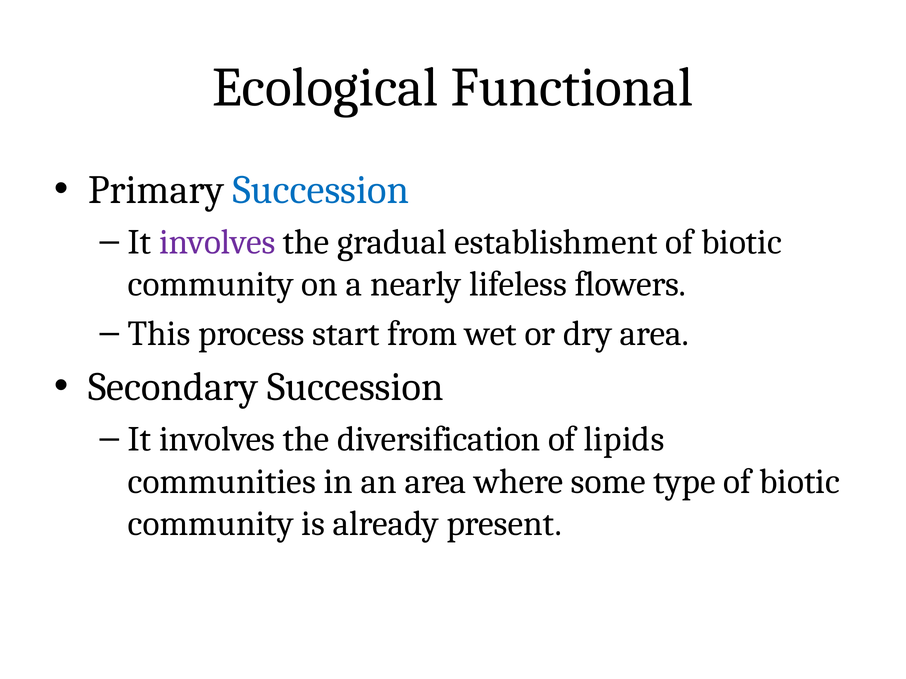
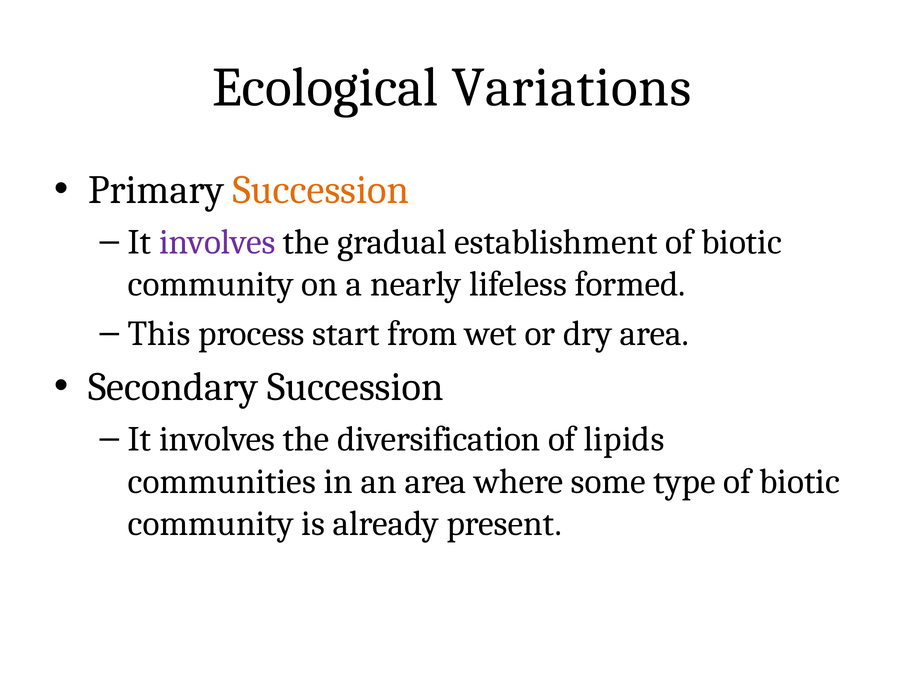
Functional: Functional -> Variations (572, 88)
Succession colour: blue -> orange (321, 190)
flowers: flowers -> formed (630, 284)
